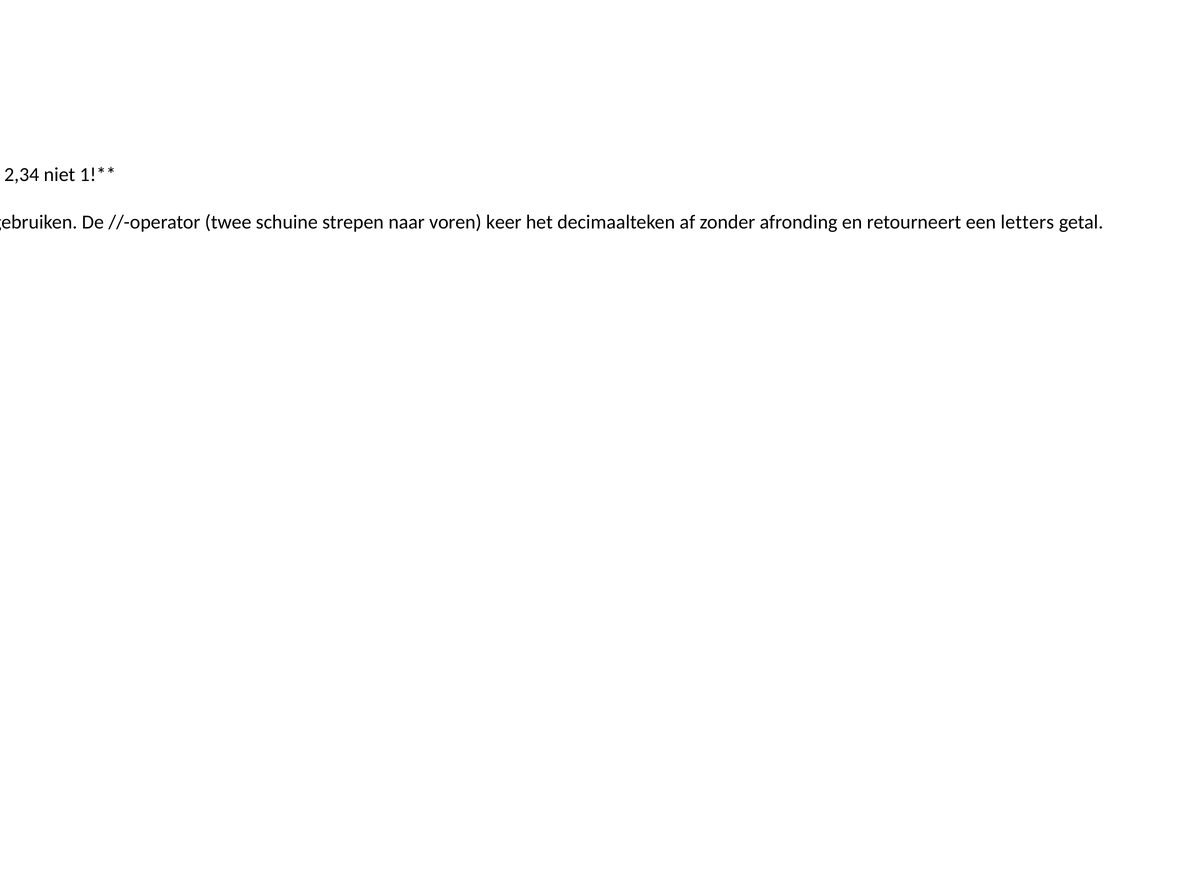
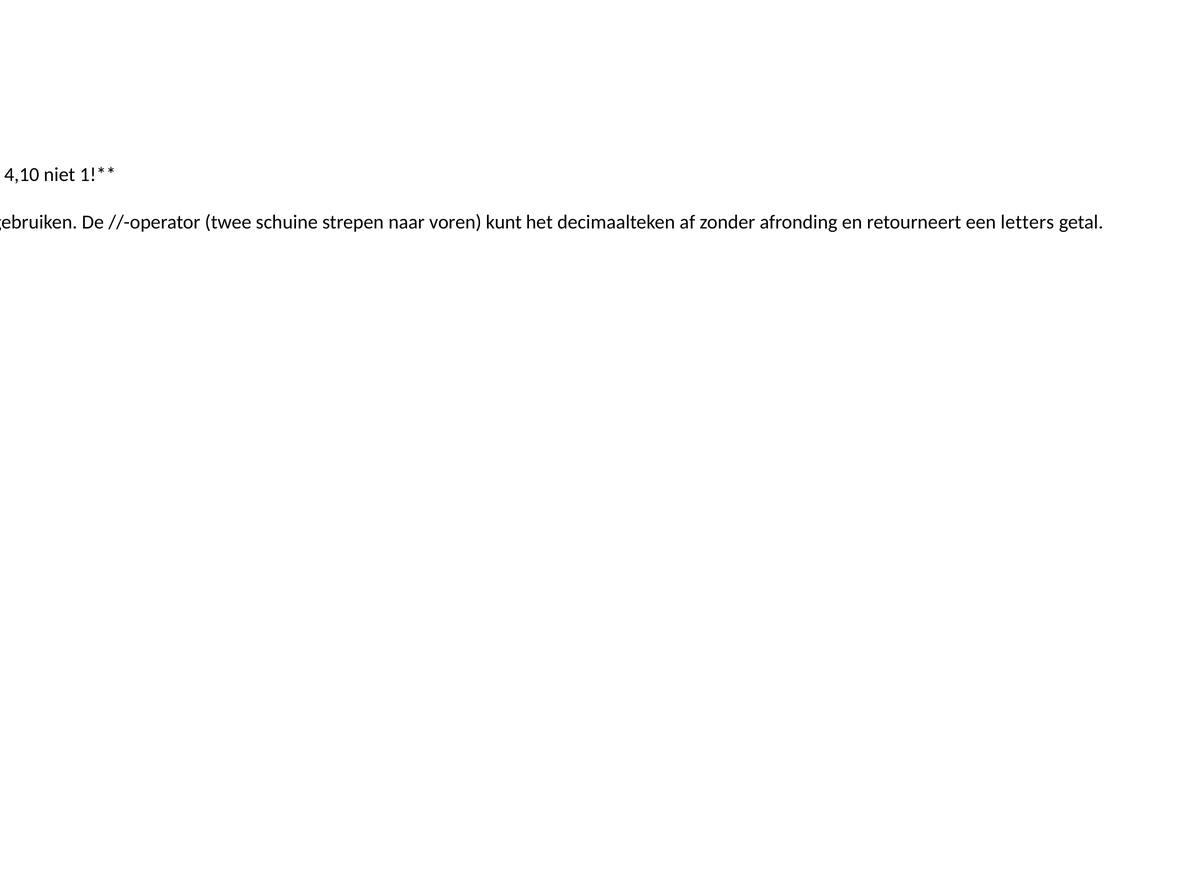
2,34: 2,34 -> 4,10 (22, 175)
voren keer: keer -> kunt (504, 222)
